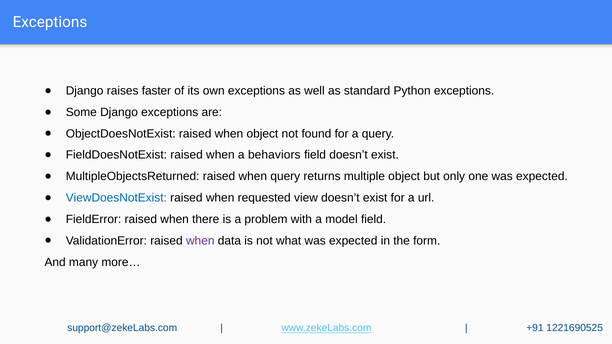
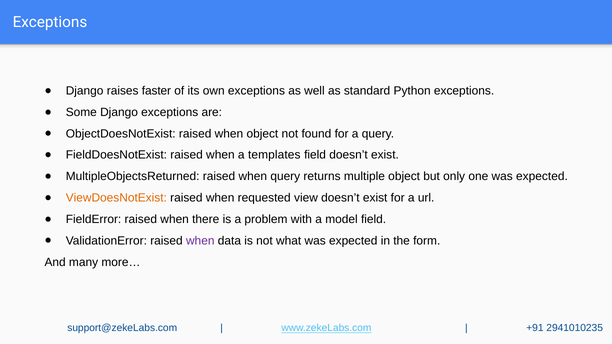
behaviors: behaviors -> templates (274, 155)
ViewDoesNotExist colour: blue -> orange (116, 198)
1221690525: 1221690525 -> 2941010235 (575, 328)
